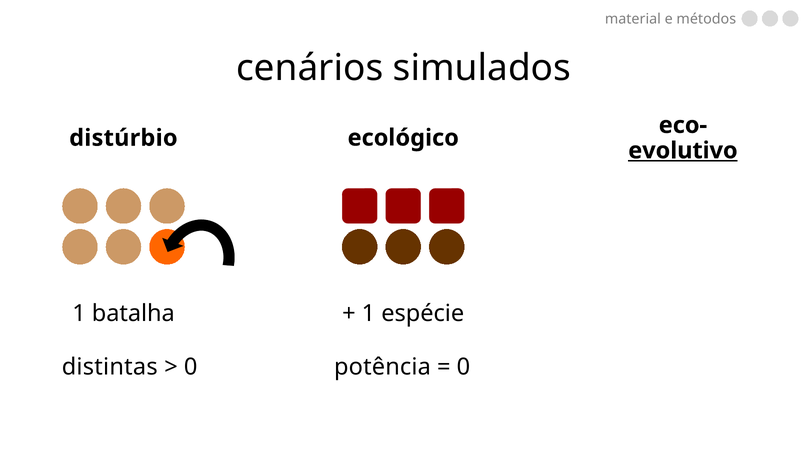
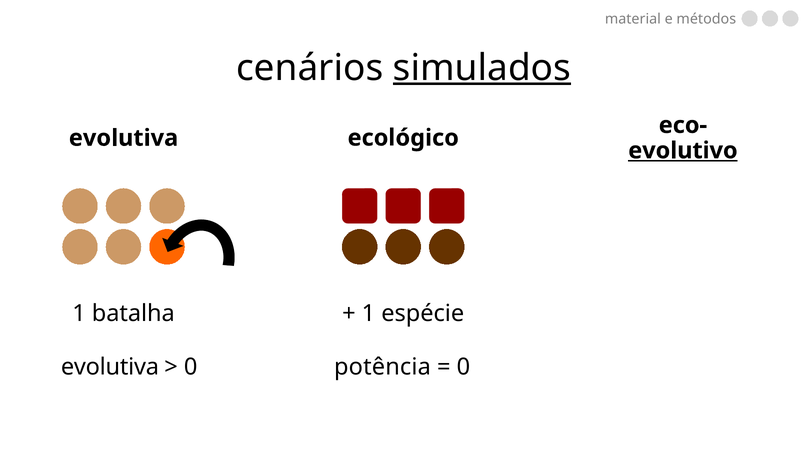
simulados underline: none -> present (482, 68)
distúrbio: distúrbio -> evolutiva (124, 138)
distintas: distintas -> evolutiva (110, 368)
